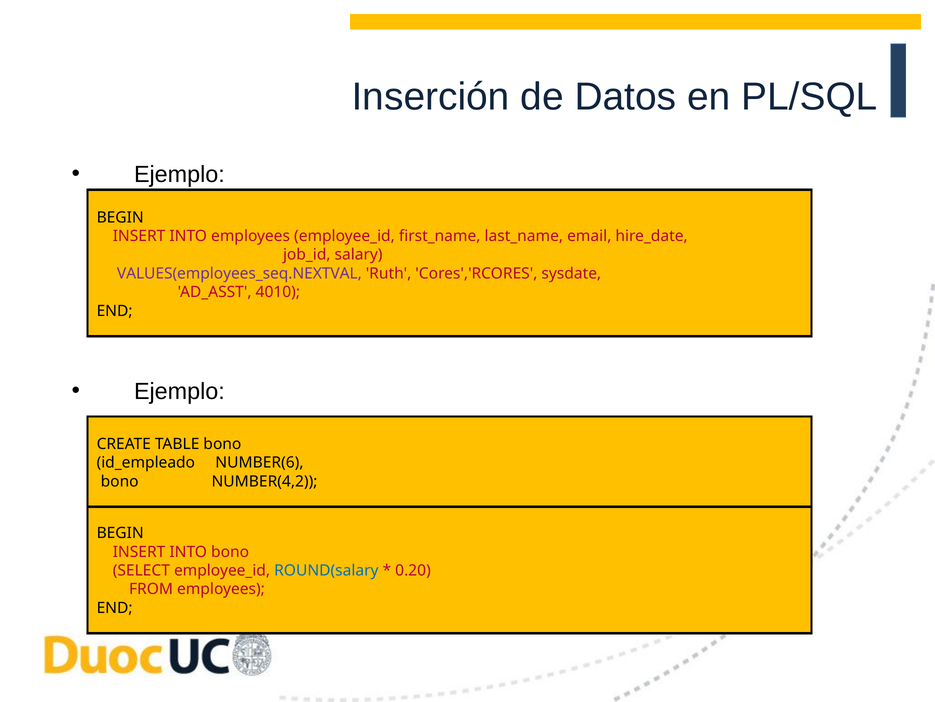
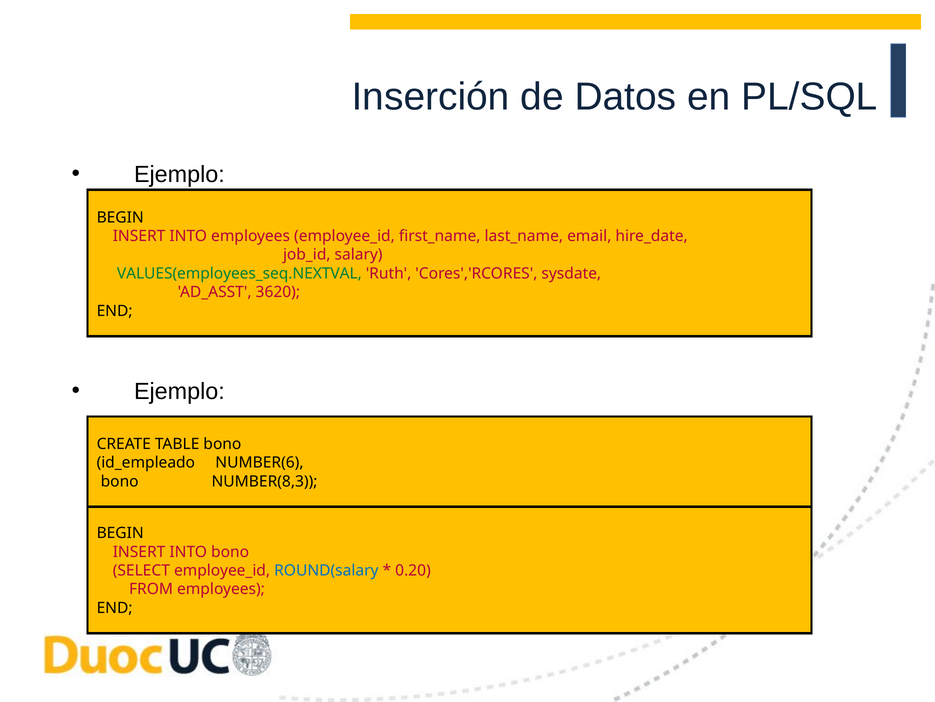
VALUES(employees_seq.NEXTVAL colour: purple -> green (239, 273)
4010: 4010 -> 3620 (278, 292)
NUMBER(4,2: NUMBER(4,2 -> NUMBER(8,3 (265, 481)
